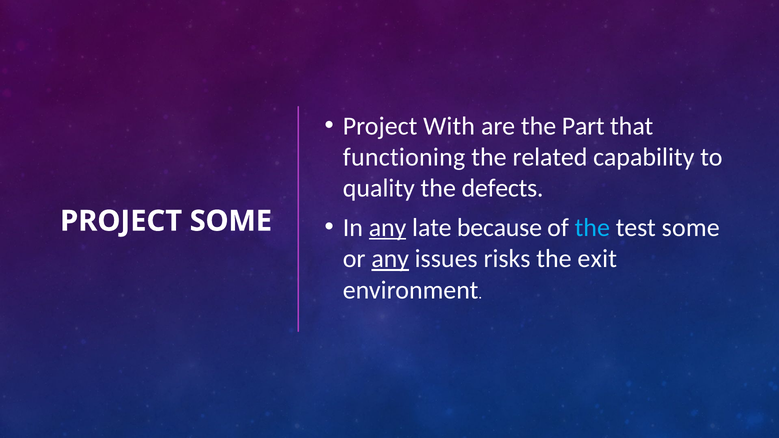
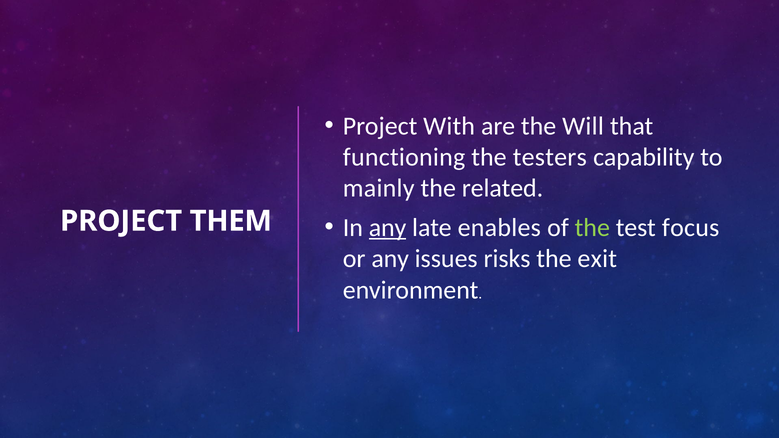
Part: Part -> Will (583, 126)
related: related -> testers (550, 157)
quality: quality -> mainly (379, 188)
defects: defects -> related (502, 188)
because: because -> enables (499, 228)
the colour: light blue -> light green (592, 228)
test some: some -> focus (691, 228)
PROJECT SOME: SOME -> THEM (231, 221)
any underline: present -> none (390, 259)
